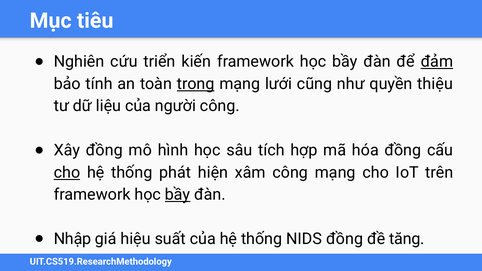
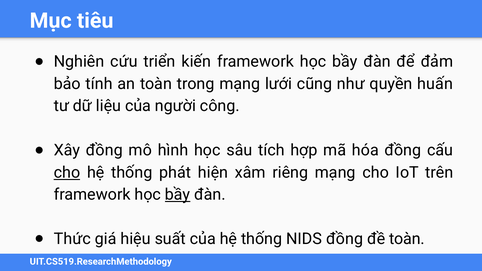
đảm underline: present -> none (437, 62)
trong underline: present -> none (196, 84)
thiệu: thiệu -> huấn (435, 84)
xâm công: công -> riêng (290, 173)
Nhập: Nhập -> Thức (72, 239)
đề tăng: tăng -> toàn (407, 239)
